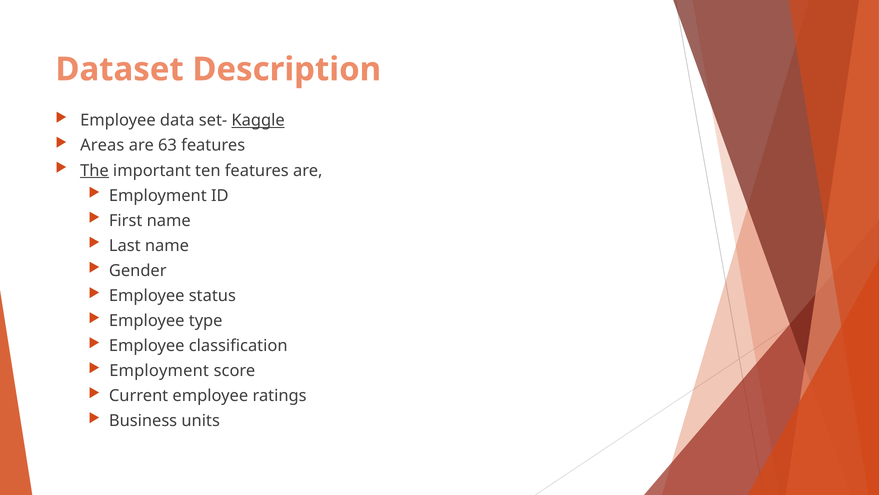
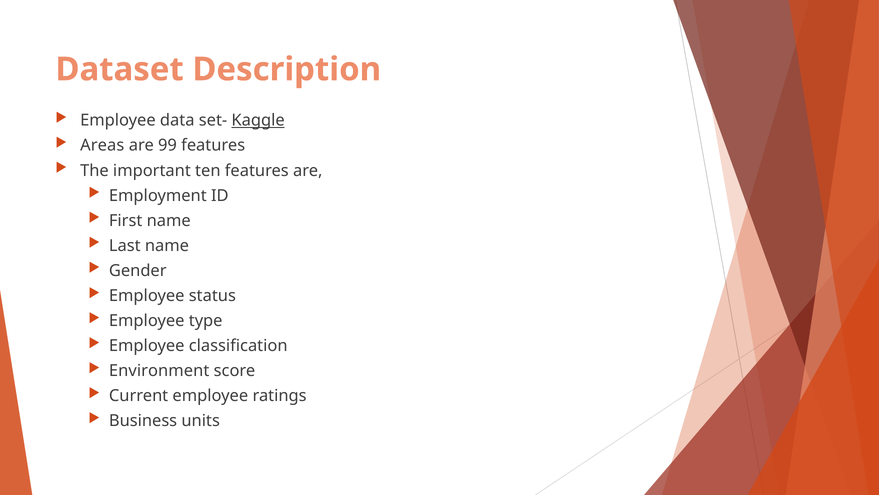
63: 63 -> 99 (167, 145)
The underline: present -> none (94, 170)
Employment: Employment -> Environment (159, 370)
